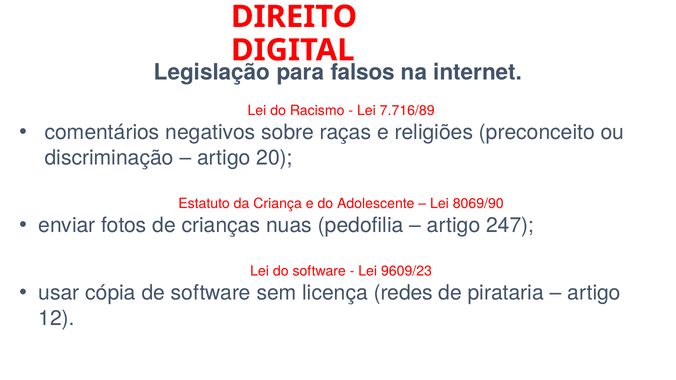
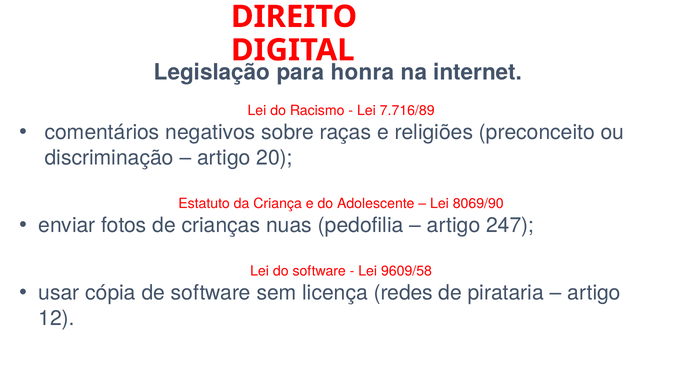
falsos: falsos -> honra (362, 73)
9609/23: 9609/23 -> 9609/58 (406, 271)
